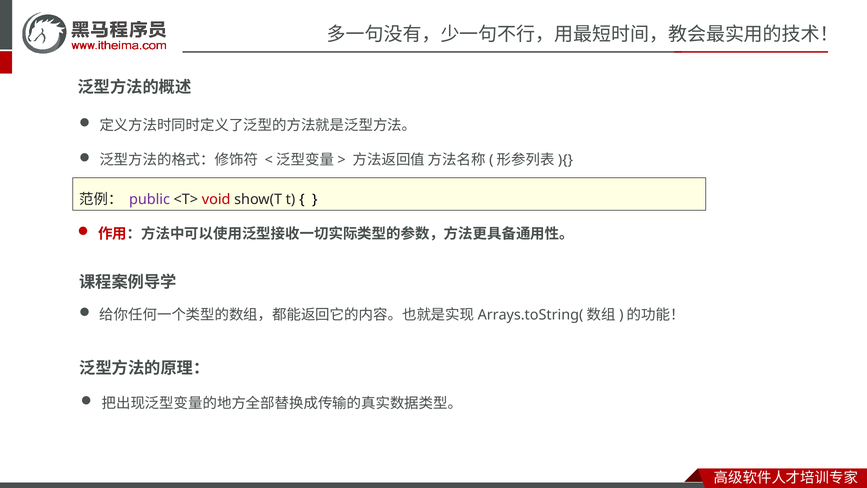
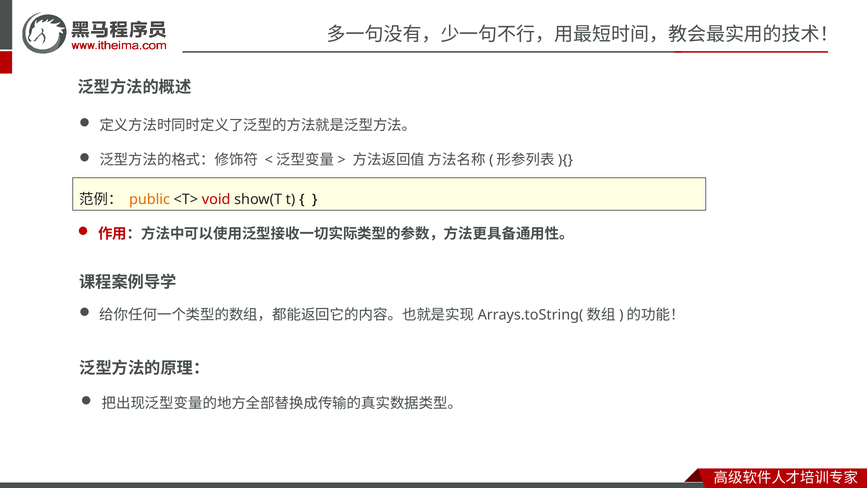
public colour: purple -> orange (149, 199)
